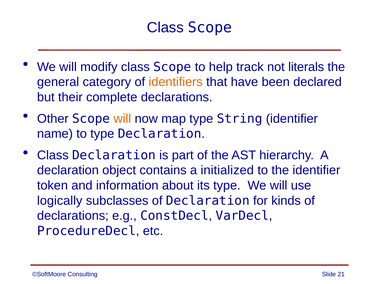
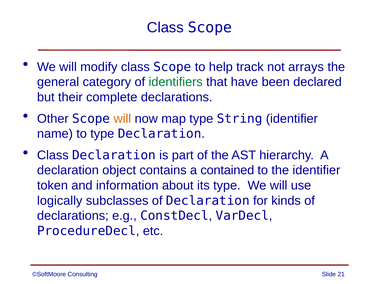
literals: literals -> arrays (306, 67)
identifiers colour: orange -> green (176, 82)
initialized: initialized -> contained (227, 170)
